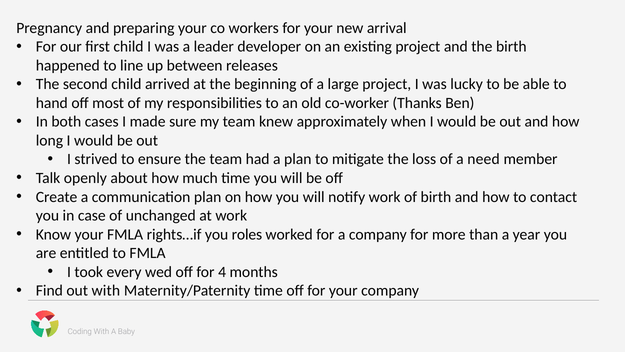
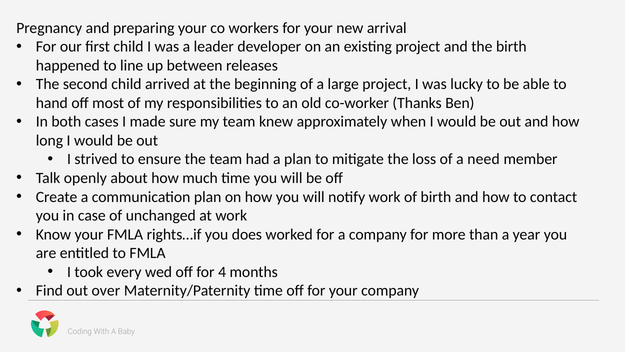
roles: roles -> does (247, 234)
out with: with -> over (106, 290)
